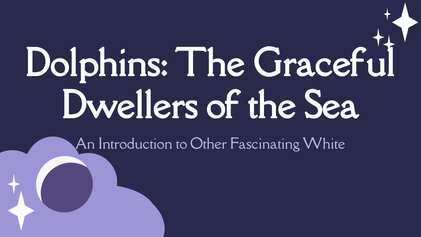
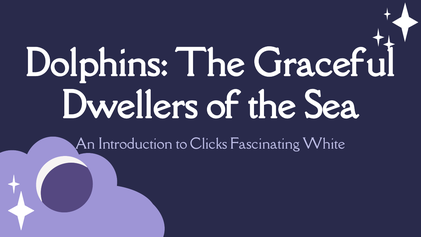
Other: Other -> Clicks (209, 144)
